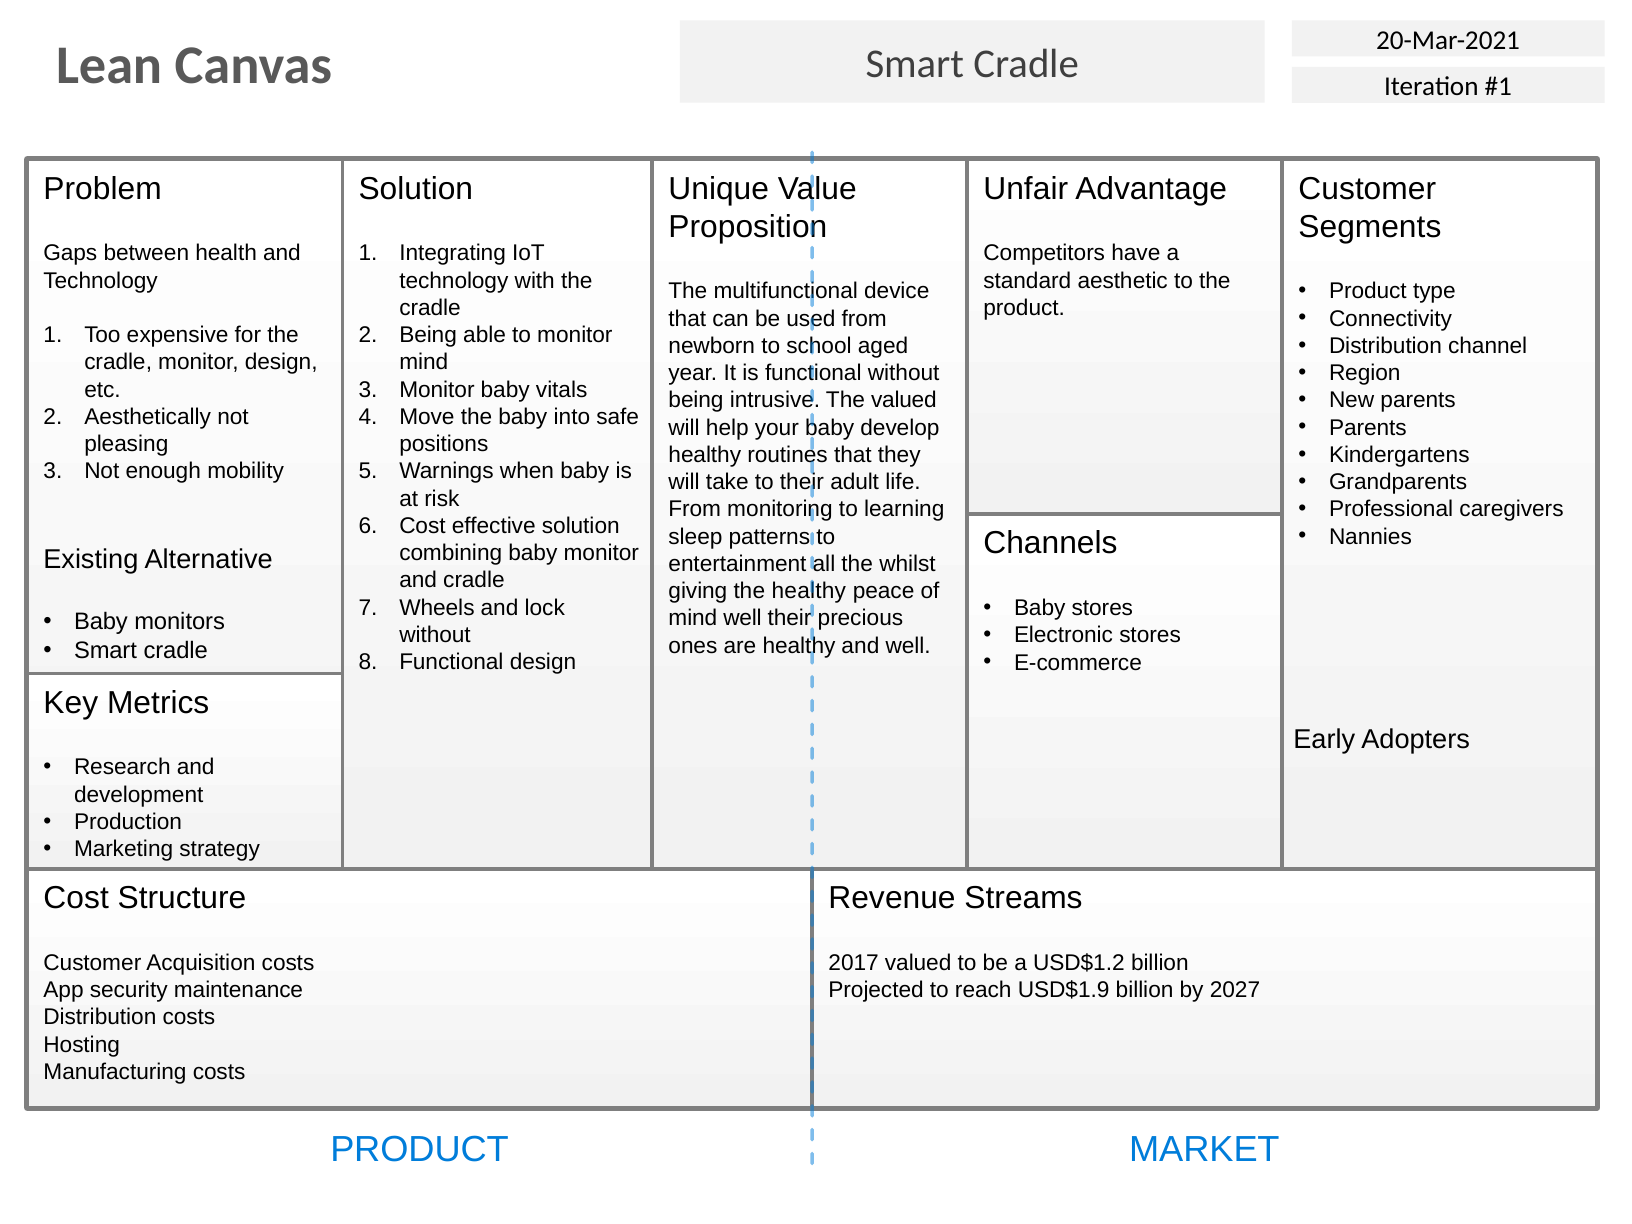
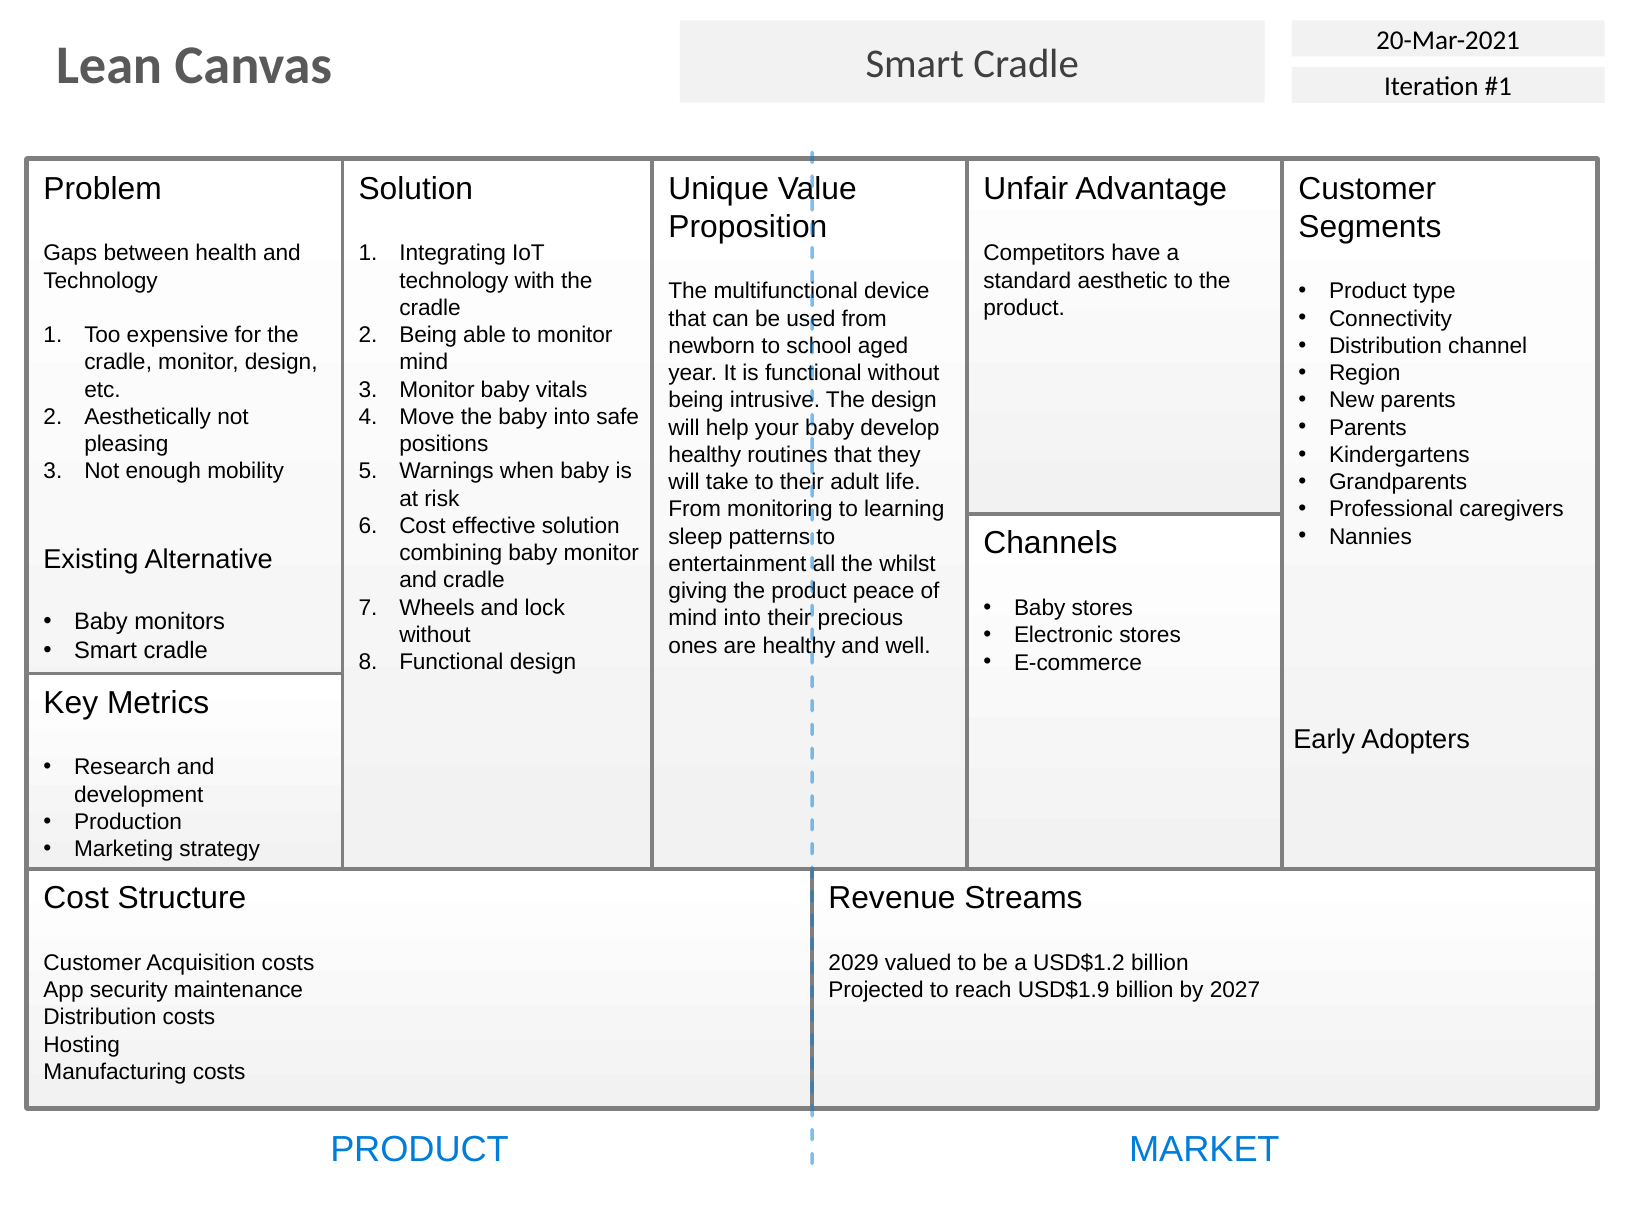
The valued: valued -> design (904, 400)
giving the healthy: healthy -> product (809, 591)
mind well: well -> into (742, 618)
2017: 2017 -> 2029 (854, 963)
